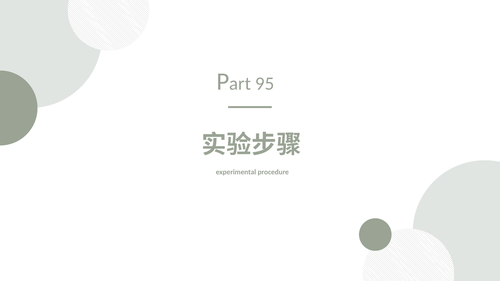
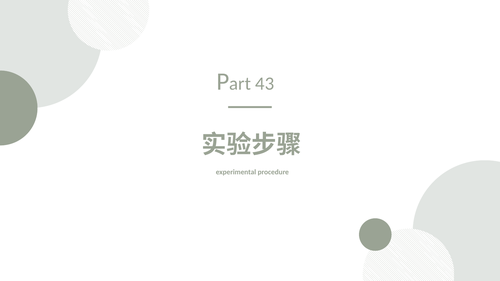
95: 95 -> 43 (265, 84)
